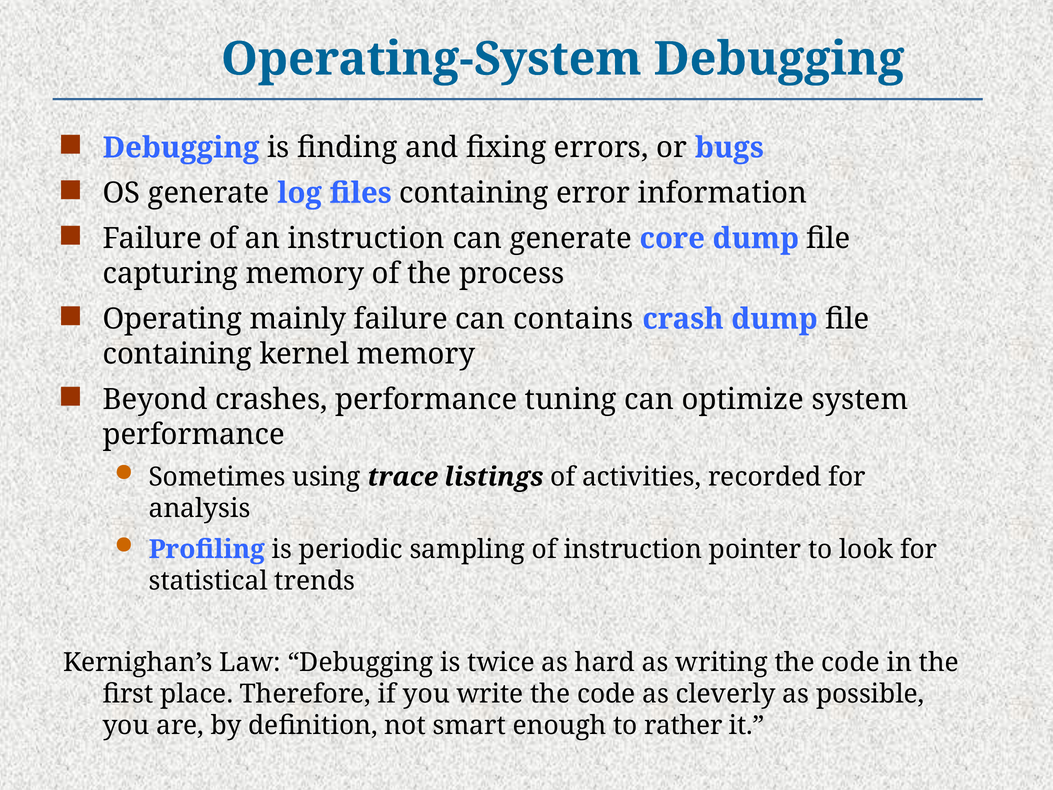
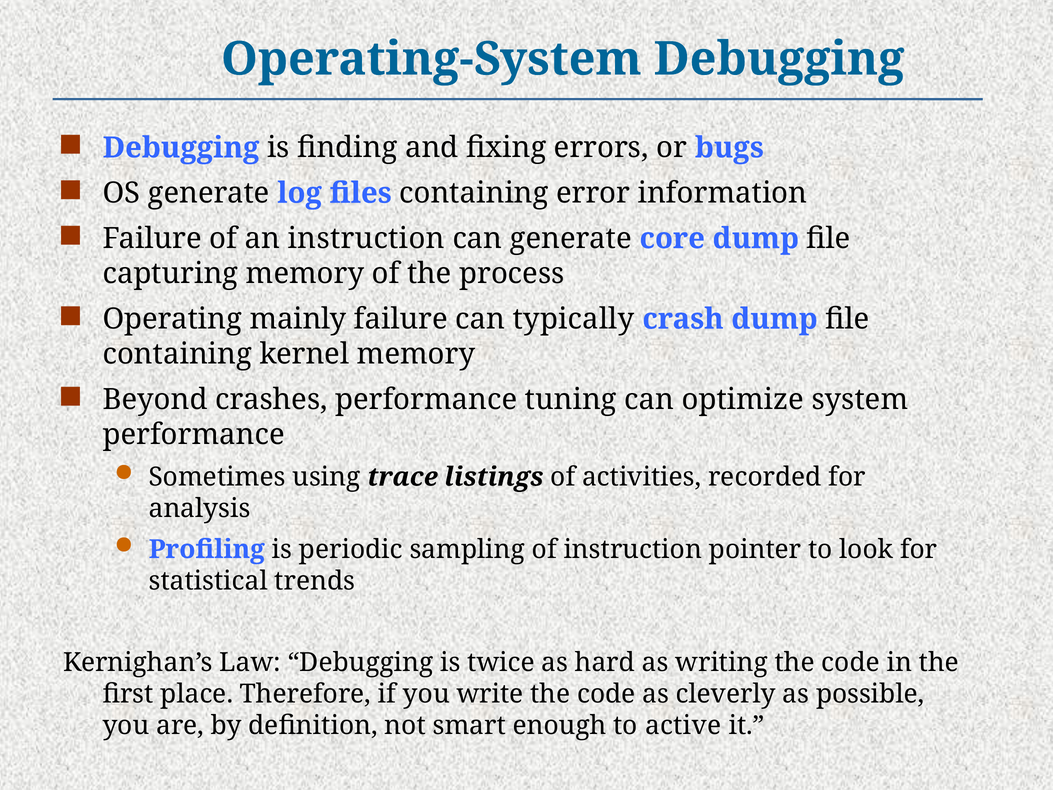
contains: contains -> typically (573, 319)
rather: rather -> active (683, 726)
